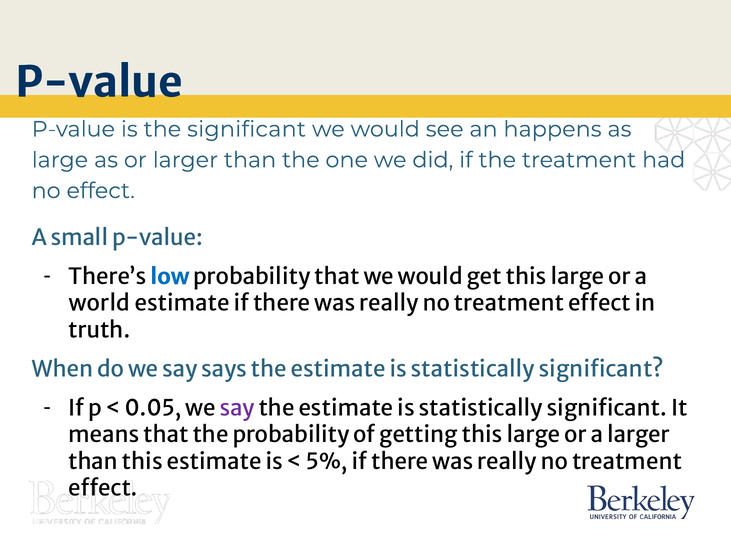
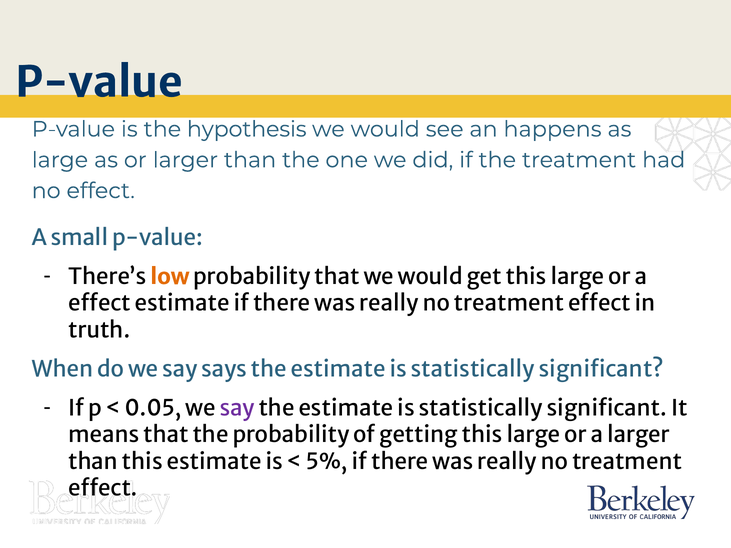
the significant: significant -> hypothesis (247, 129)
low colour: blue -> orange (170, 277)
world: world -> effect (100, 304)
